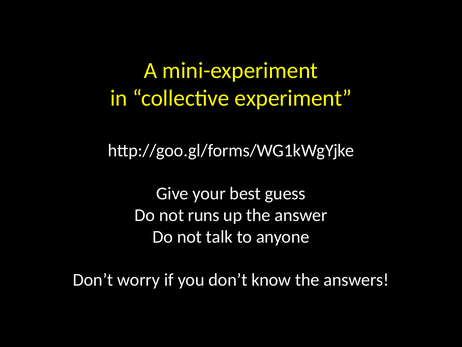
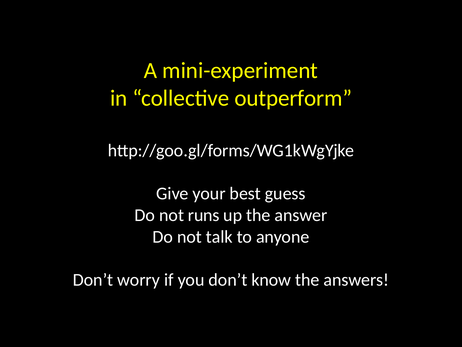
experiment: experiment -> outperform (293, 98)
